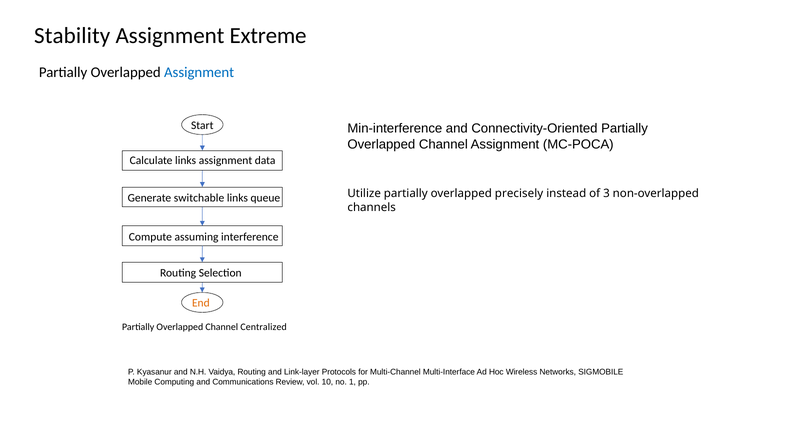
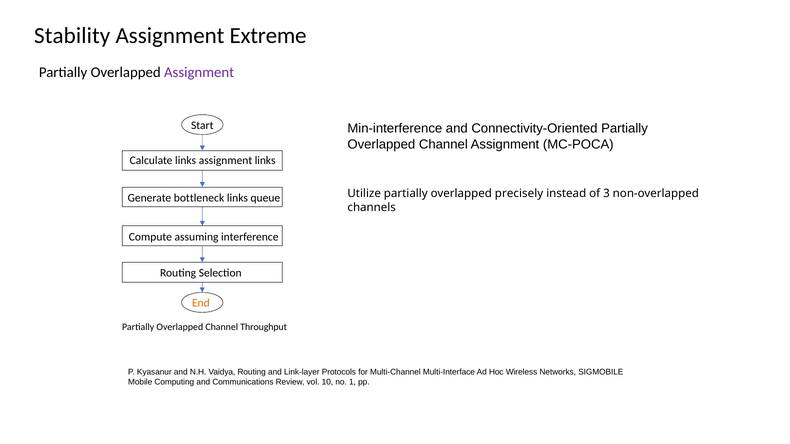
Assignment colour: blue -> purple (199, 73)
assignment data: data -> links (265, 161)
switchable: switchable -> bottleneck (199, 198)
Centralized: Centralized -> Throughput (264, 327)
